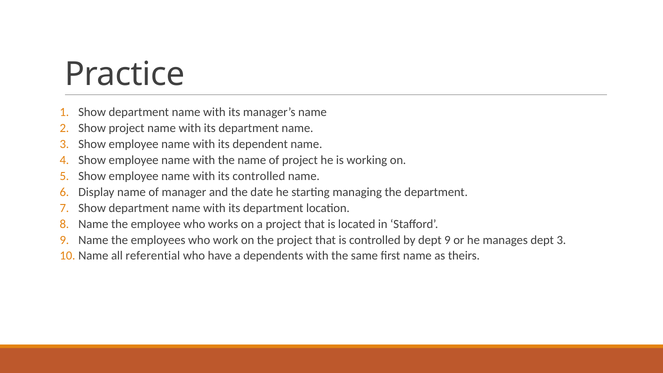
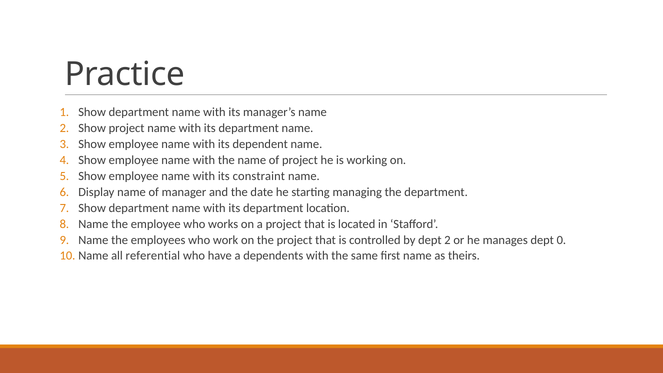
its controlled: controlled -> constraint (259, 176)
dept 9: 9 -> 2 (448, 240)
dept 3: 3 -> 0 (561, 240)
